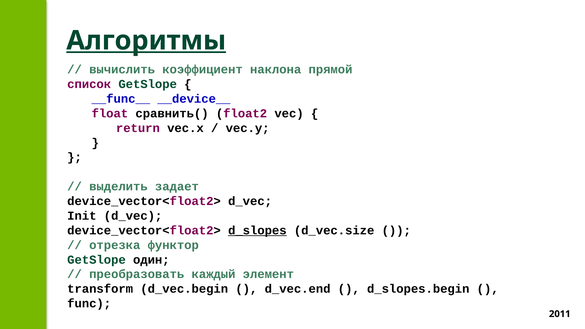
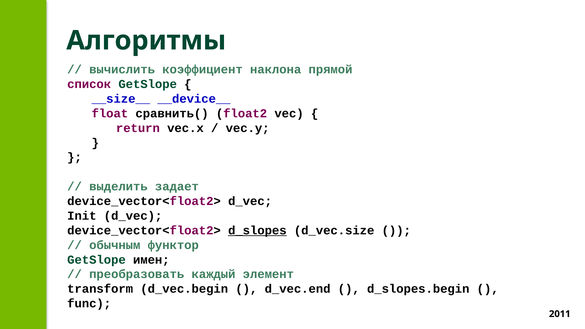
Алгоритмы underline: present -> none (146, 41)
__func__: __func__ -> __size__ (121, 99)
отрезка: отрезка -> обычным (115, 245)
один: один -> имен (151, 260)
